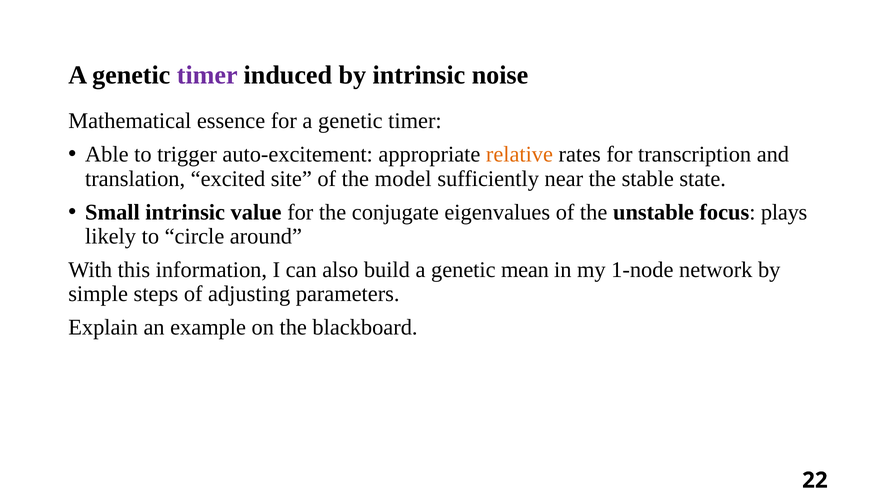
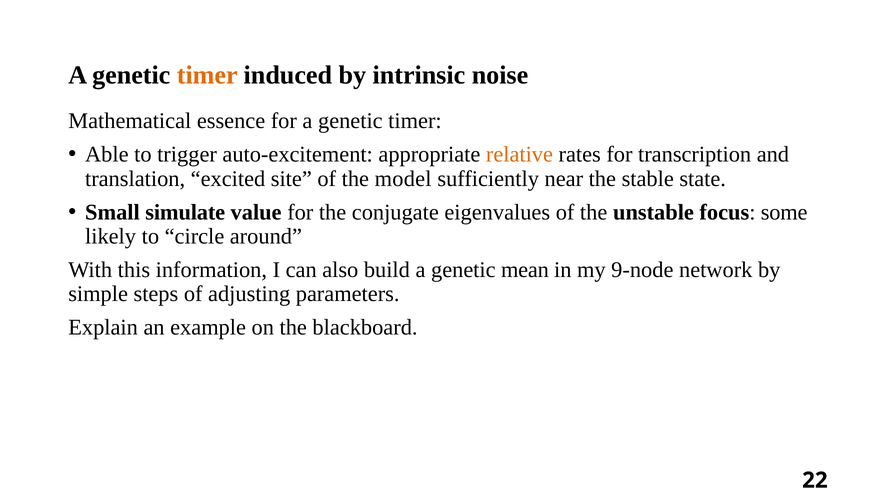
timer colour: purple -> orange (207, 75)
Small intrinsic: intrinsic -> simulate (185, 212)
plays: plays -> some (784, 212)
1-node: 1-node -> 9-node (642, 270)
